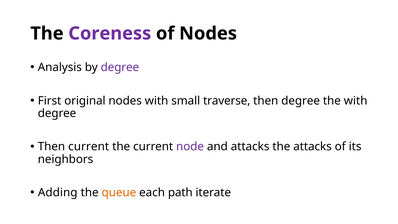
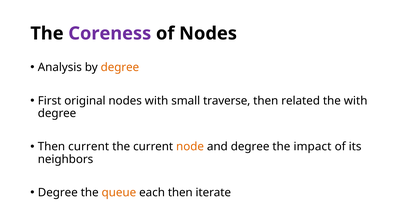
degree colour: purple -> orange (120, 67)
then degree: degree -> related (301, 101)
node colour: purple -> orange (190, 147)
and attacks: attacks -> degree (250, 147)
the attacks: attacks -> impact (312, 147)
Adding: Adding -> Degree (58, 192)
each path: path -> then (180, 192)
